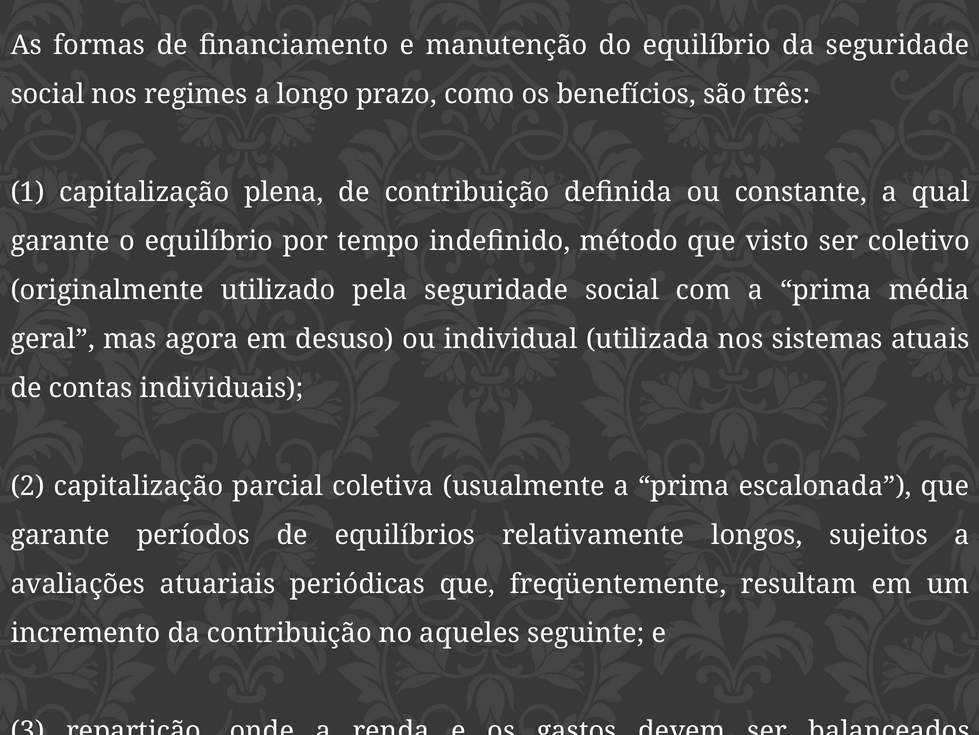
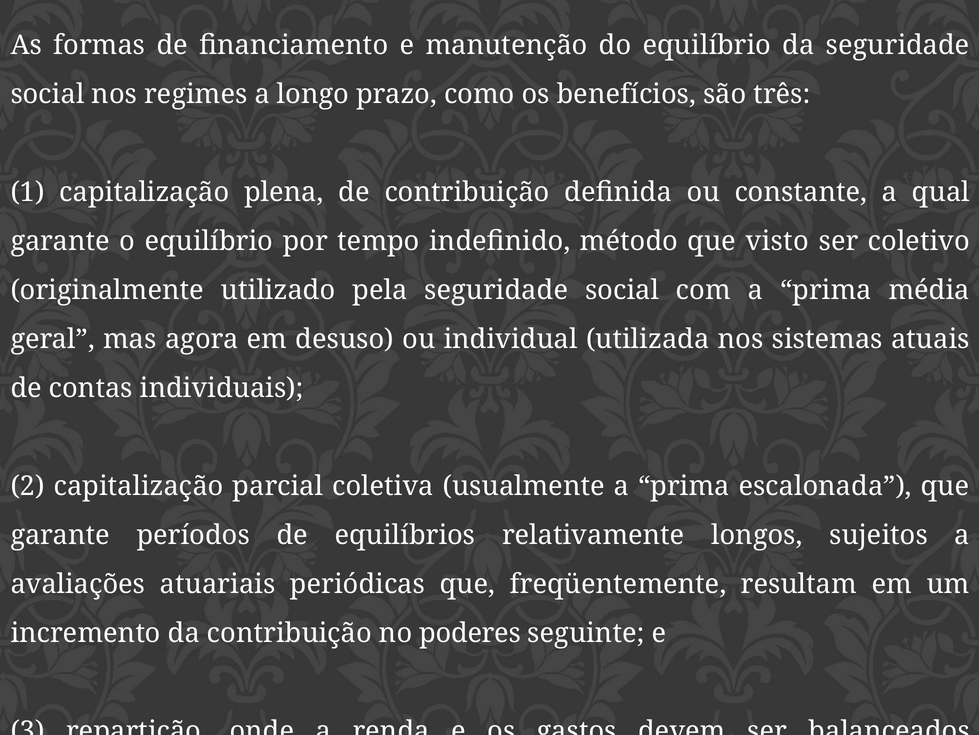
aqueles: aqueles -> poderes (470, 632)
